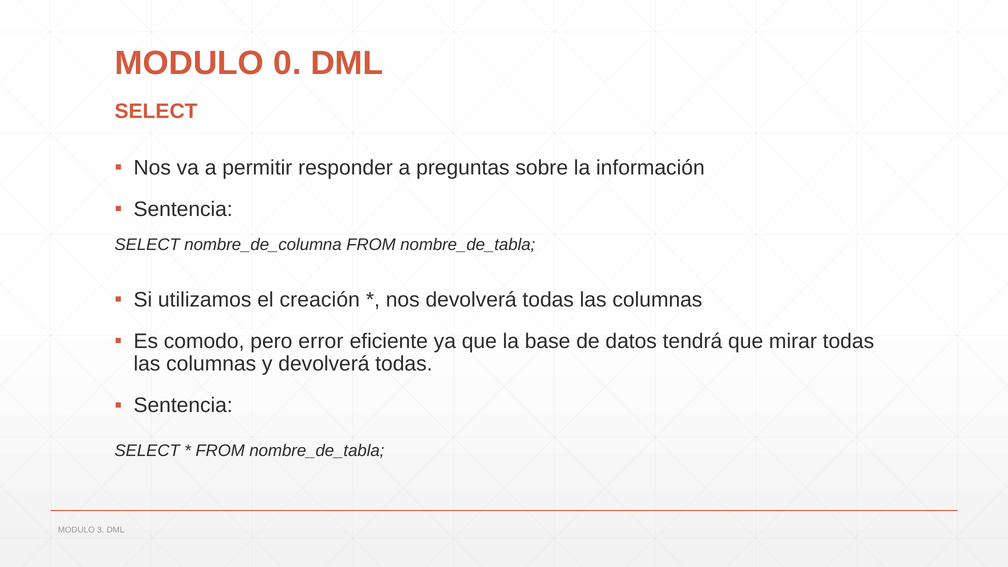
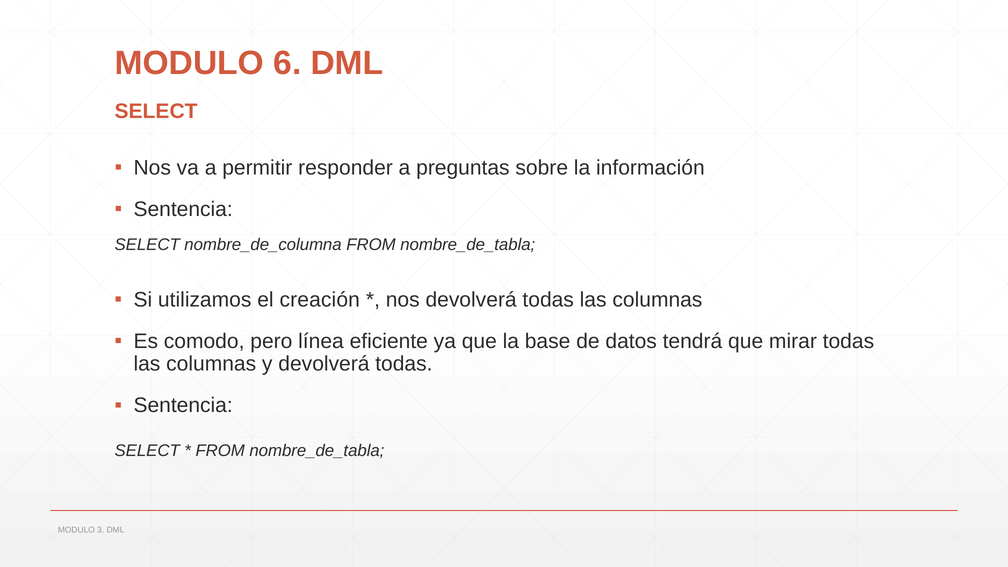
0: 0 -> 6 (287, 63)
error: error -> línea (321, 341)
